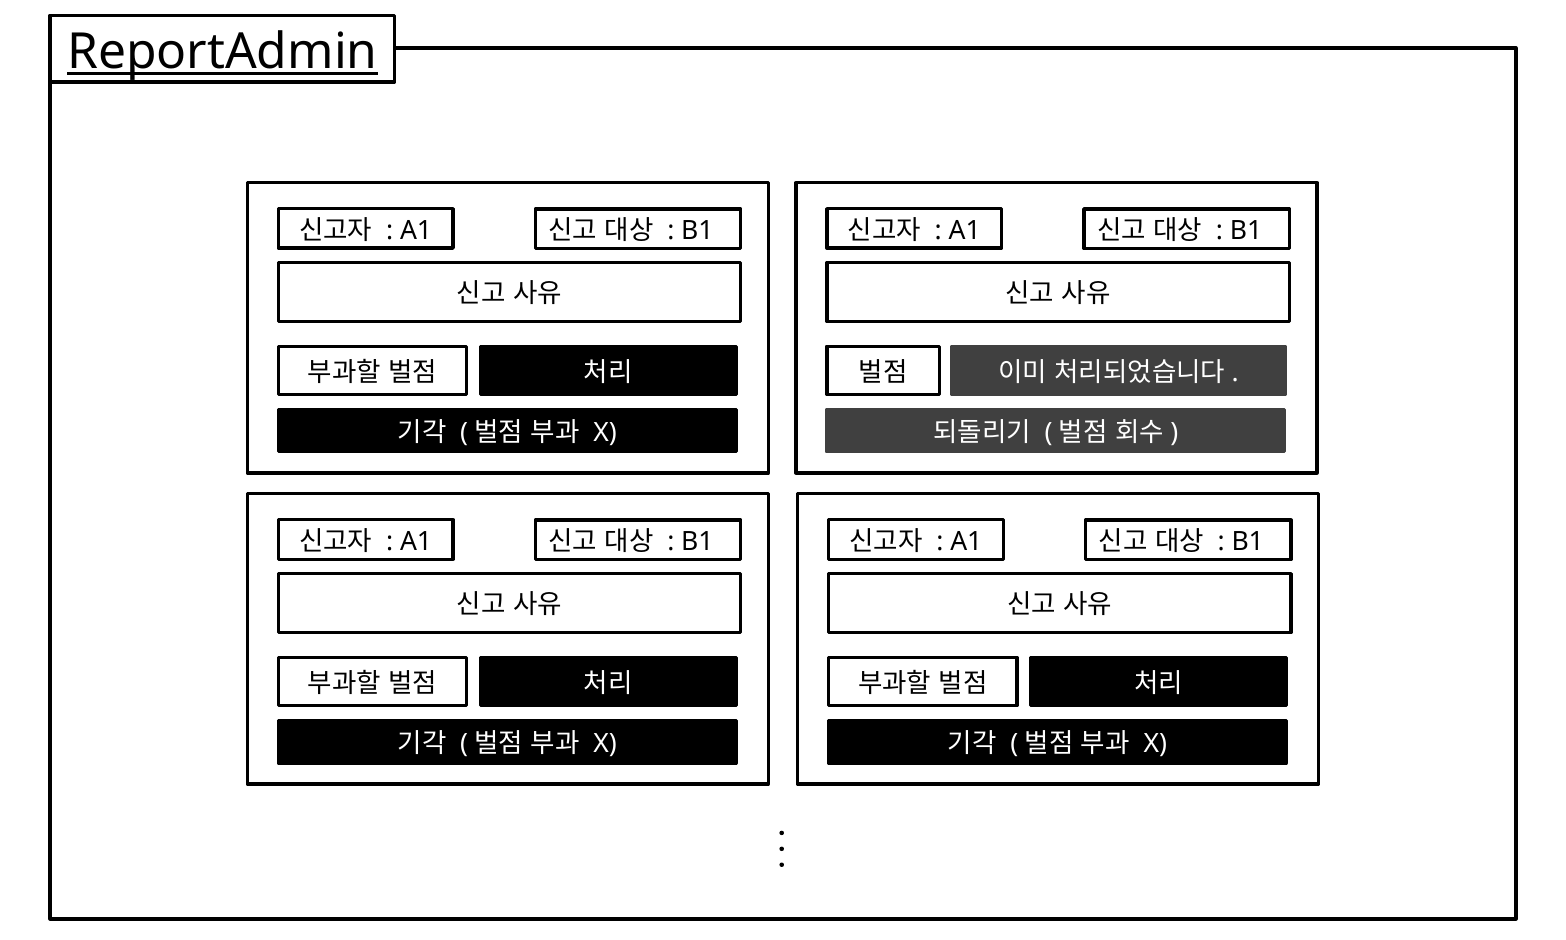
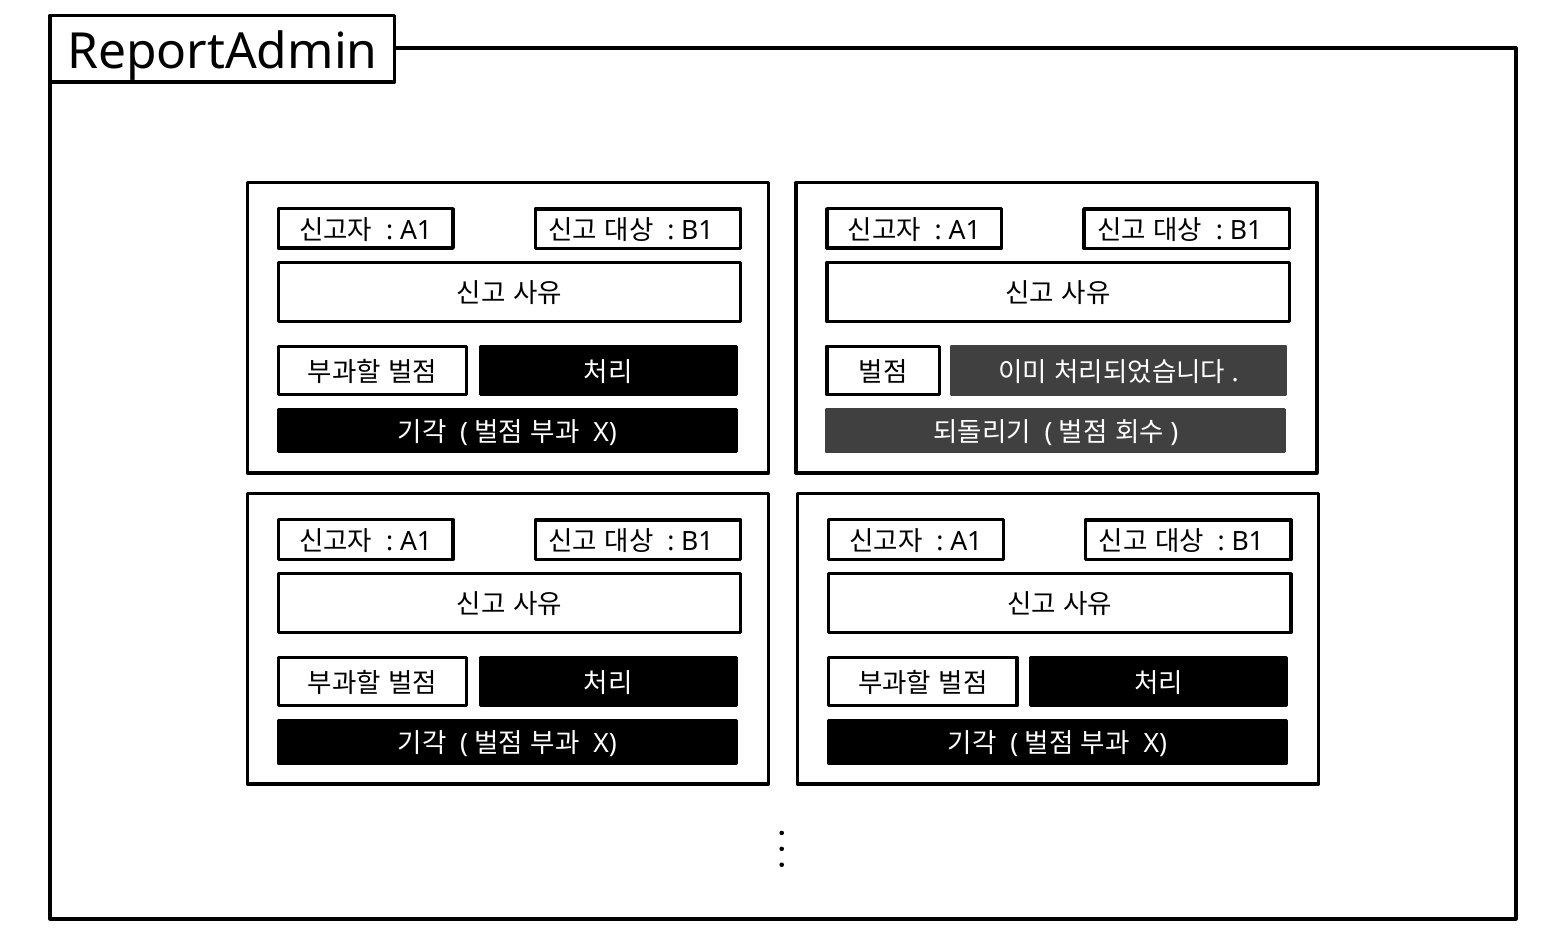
ReportAdmin underline: present -> none (222, 52)
